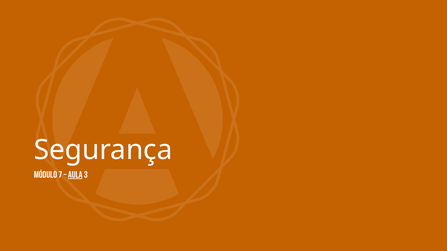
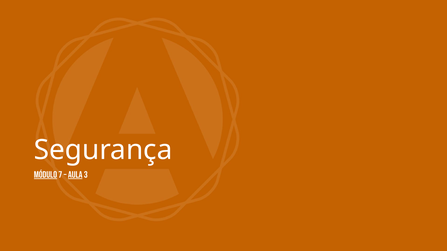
Módulo underline: none -> present (45, 175)
